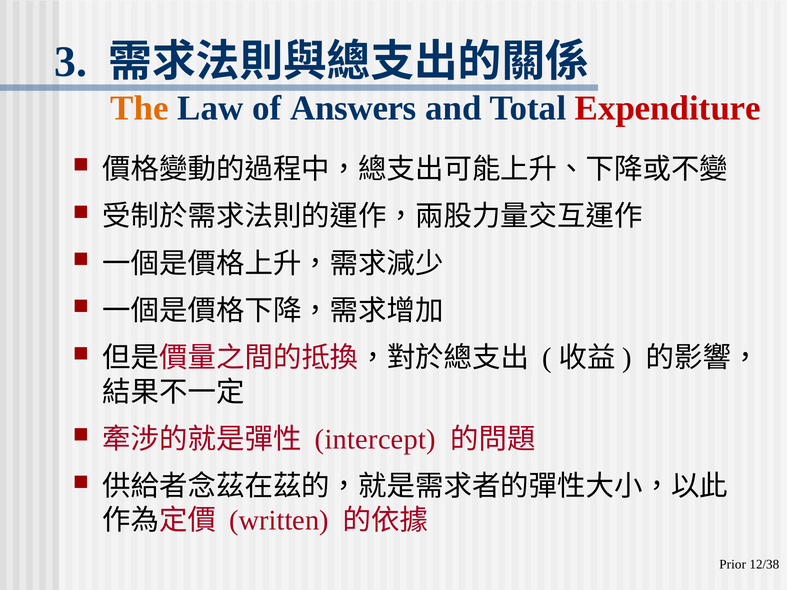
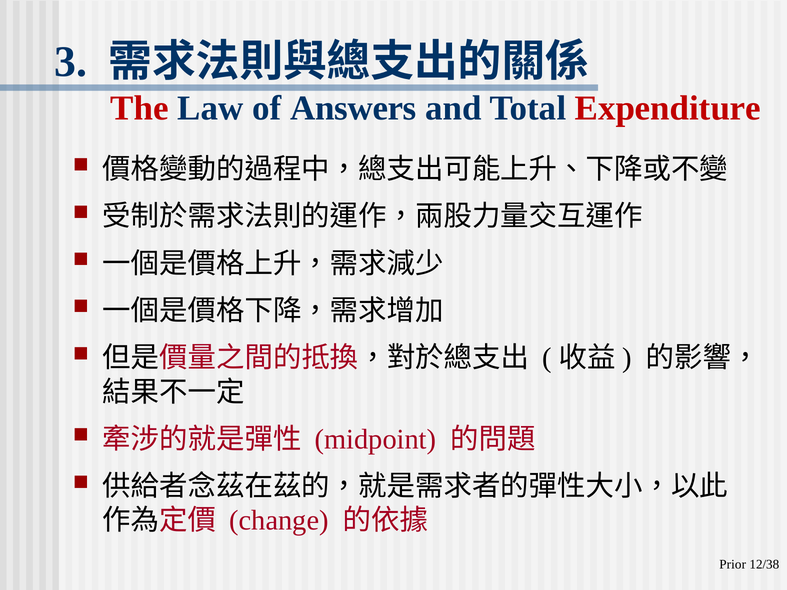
The colour: orange -> red (139, 108)
intercept: intercept -> midpoint (376, 440)
written: written -> change (279, 521)
